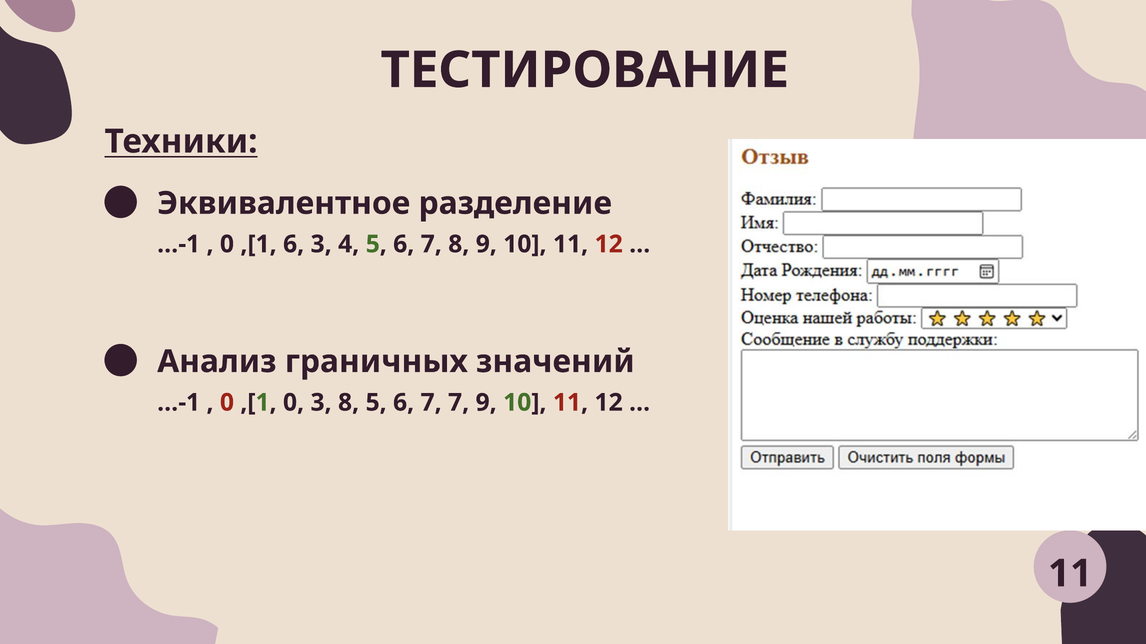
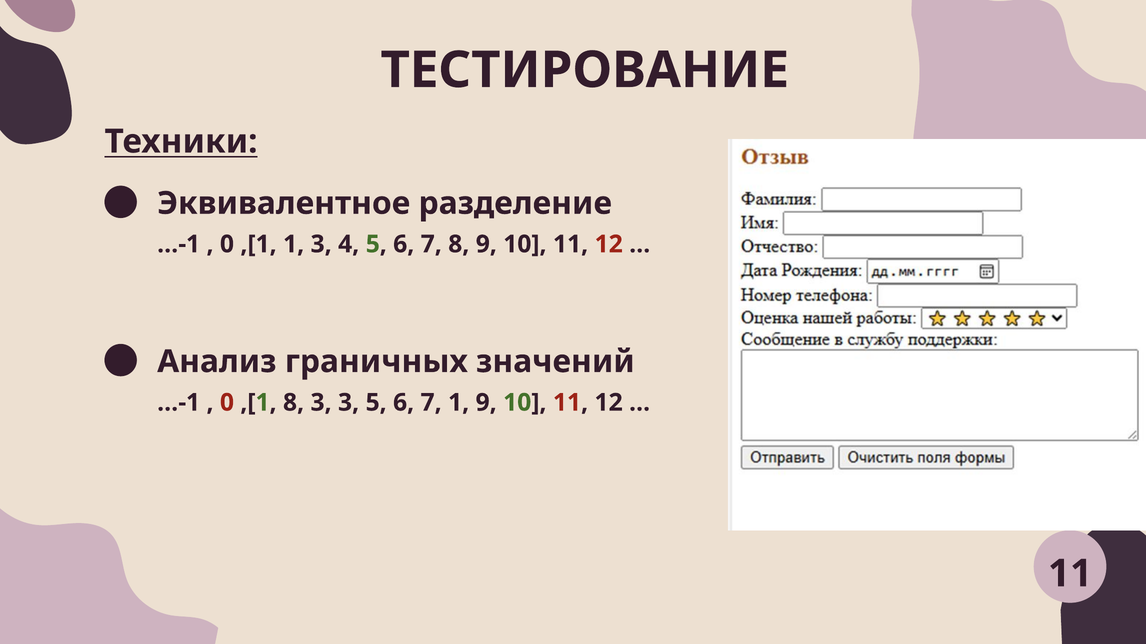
,[1 6: 6 -> 1 (294, 244)
,[1 0: 0 -> 8 (294, 403)
3 8: 8 -> 3 (349, 403)
7 7: 7 -> 1 (459, 403)
